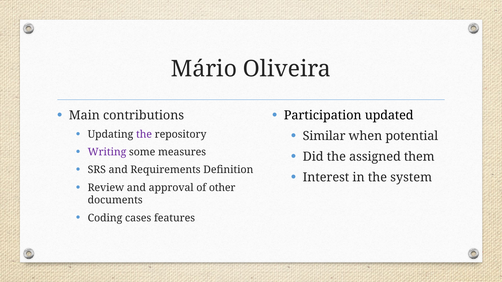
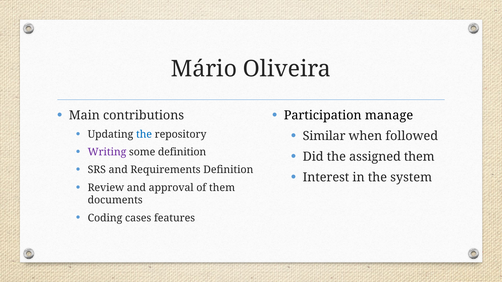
updated: updated -> manage (389, 116)
the colour: purple -> blue (144, 134)
potential: potential -> followed (412, 136)
some measures: measures -> definition (182, 152)
of other: other -> them (222, 188)
